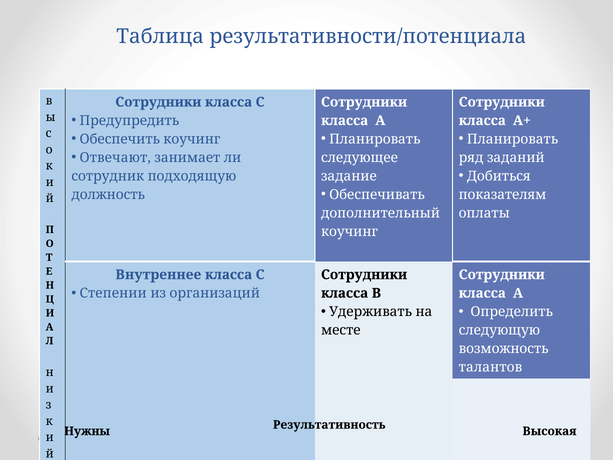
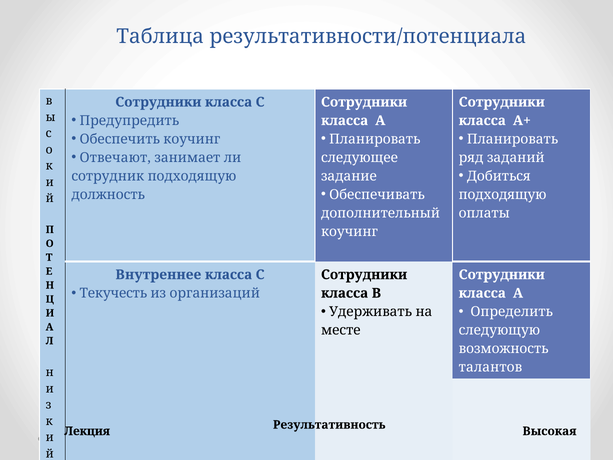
показателям: показателям -> подходящую (503, 194)
Степении: Степении -> Текучесть (113, 293)
Нужны: Нужны -> Лекция (87, 431)
